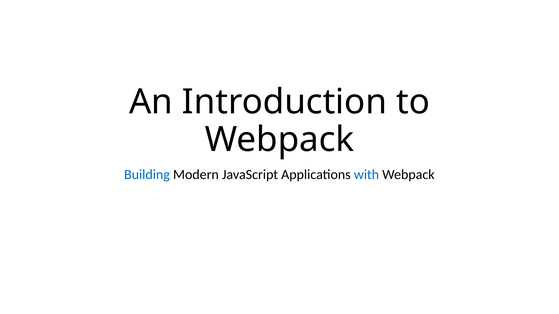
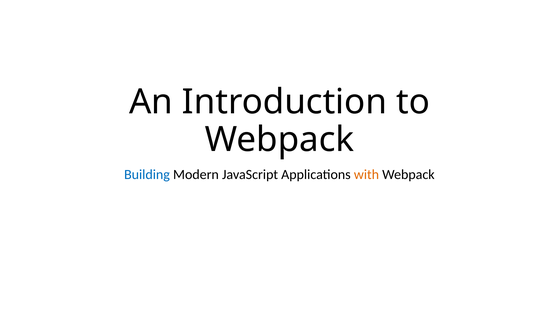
with colour: blue -> orange (366, 175)
